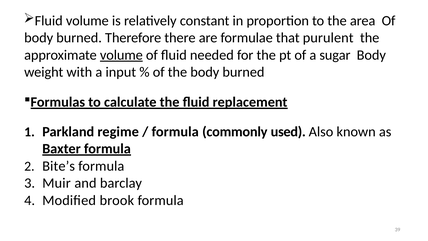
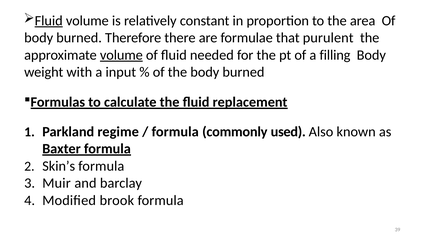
Fluid underline: none -> present (49, 21)
sugar: sugar -> filling (335, 55)
Bite’s: Bite’s -> Skin’s (59, 166)
